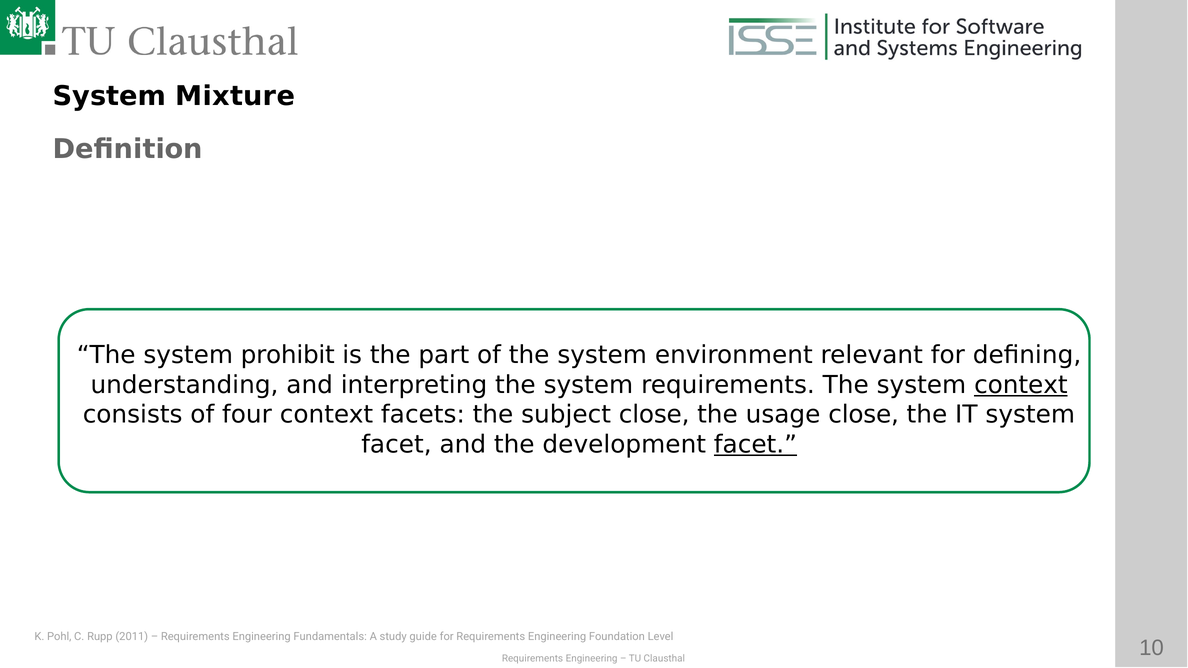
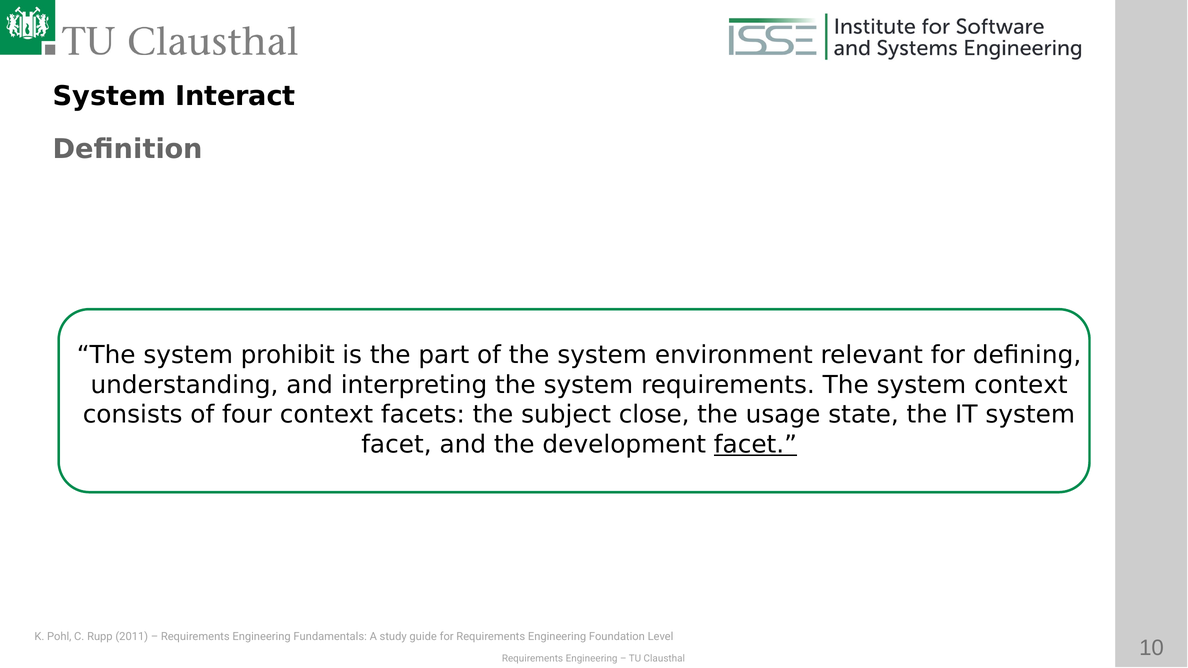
Mixture: Mixture -> Interact (235, 96)
context underline: present -> none (1021, 385)
usage close: close -> state (864, 415)
